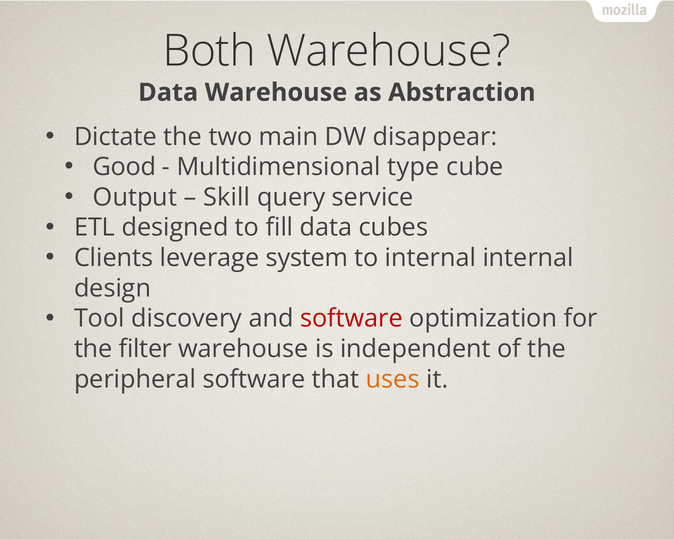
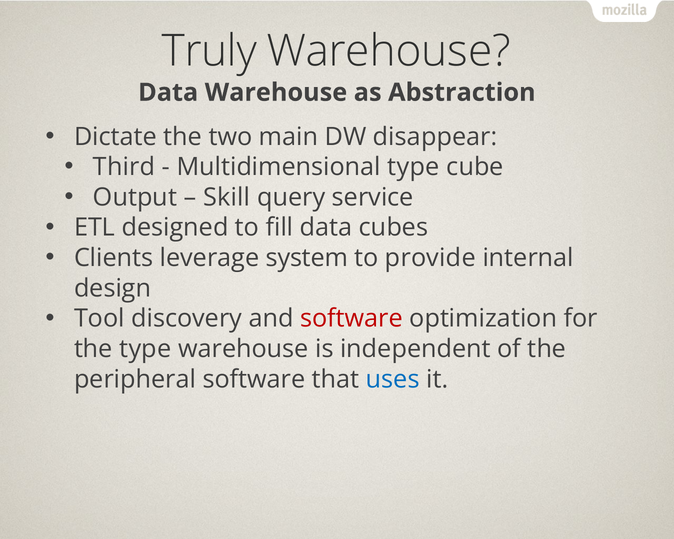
Both: Both -> Truly (209, 51)
Good: Good -> Third (124, 167)
to internal: internal -> provide (430, 258)
the filter: filter -> type (145, 349)
uses colour: orange -> blue (393, 379)
